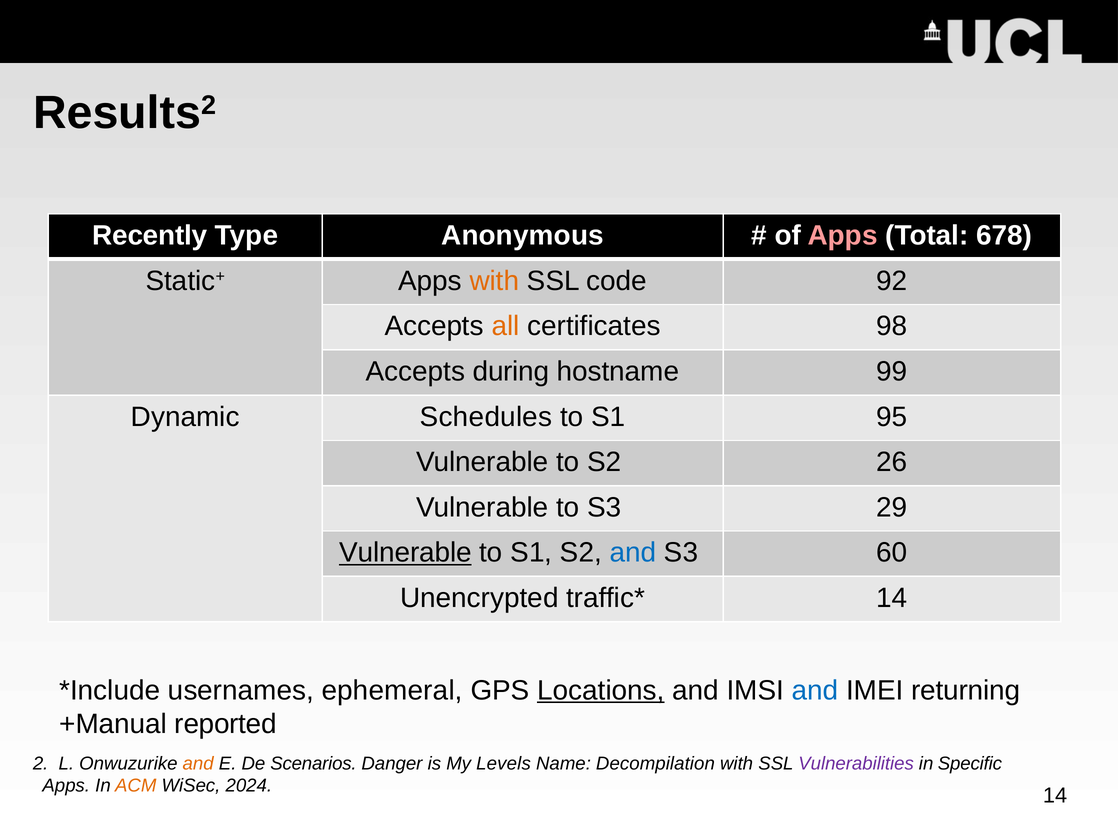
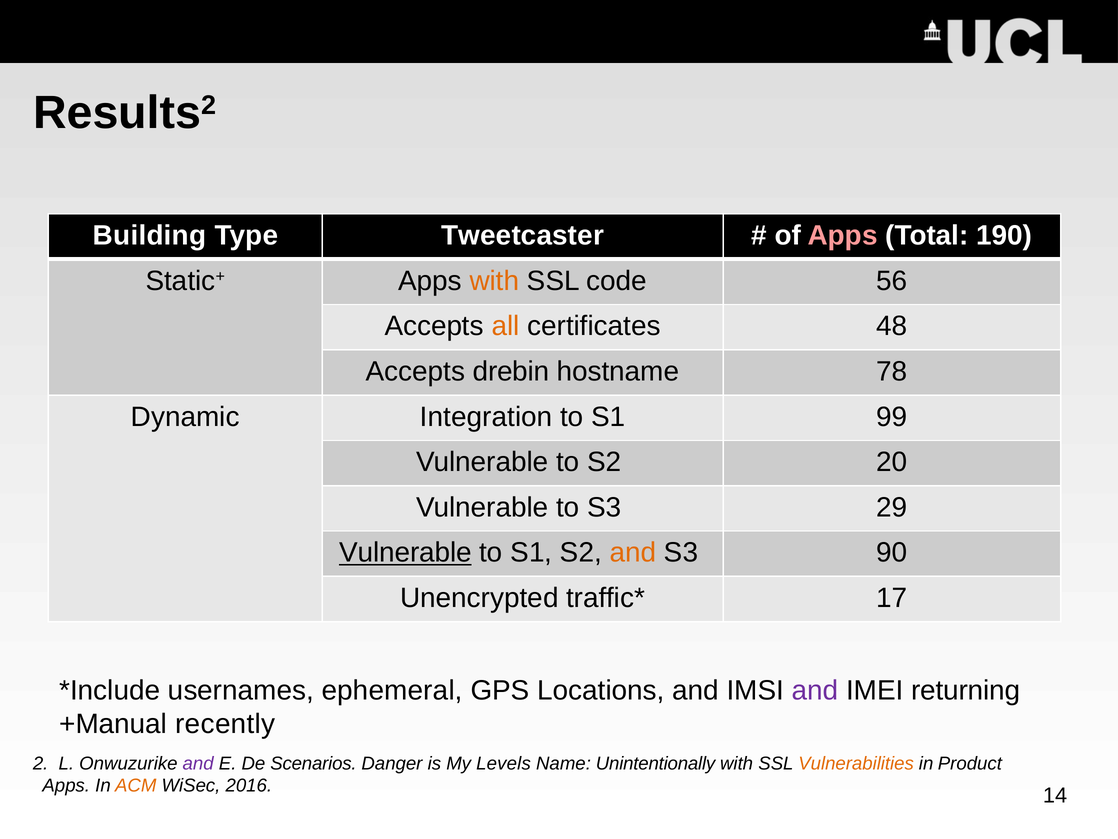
Recently: Recently -> Building (150, 235)
Anonymous: Anonymous -> Tweetcaster (523, 235)
678: 678 -> 190 (1004, 235)
92: 92 -> 56 (892, 281)
98: 98 -> 48 (892, 326)
during: during -> drebin (511, 371)
99: 99 -> 78 (892, 371)
Schedules: Schedules -> Integration (486, 417)
95: 95 -> 99 (892, 417)
26: 26 -> 20 (892, 462)
and colour: blue -> orange (633, 552)
60: 60 -> 90 (892, 552)
14: 14 -> 17 (892, 598)
Locations underline: present -> none (601, 690)
and colour: blue -> purple (815, 690)
reported: reported -> recently (225, 723)
and colour: orange -> purple (198, 763)
Decompilation: Decompilation -> Unintentionally (656, 763)
Vulnerabilities colour: purple -> orange (856, 763)
Specific: Specific -> Product (970, 763)
2024: 2024 -> 2016 (249, 785)
